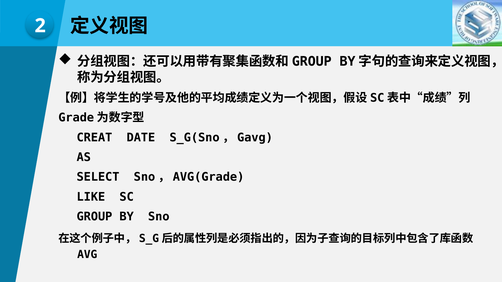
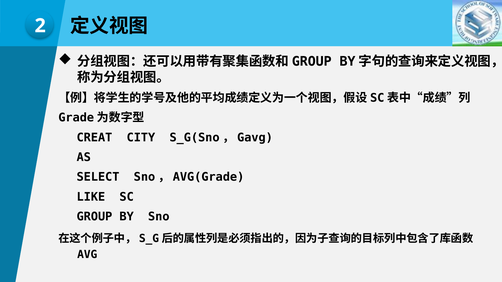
DATE: DATE -> CITY (141, 138)
